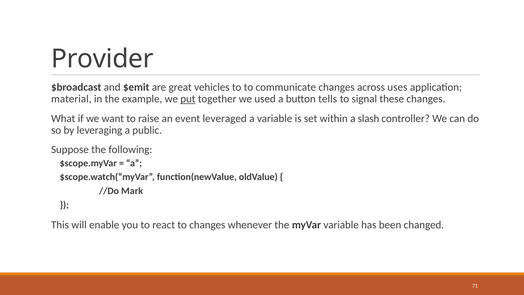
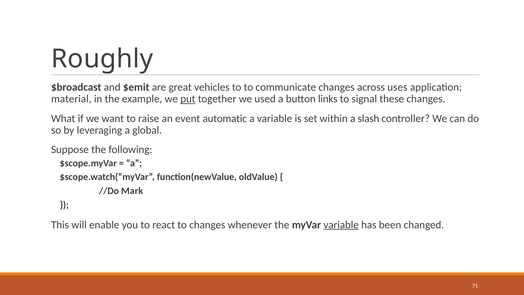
Provider: Provider -> Roughly (102, 59)
tells: tells -> links (328, 99)
leveraged: leveraged -> automatic (225, 118)
public: public -> global (147, 130)
variable underline: none -> present (341, 225)
